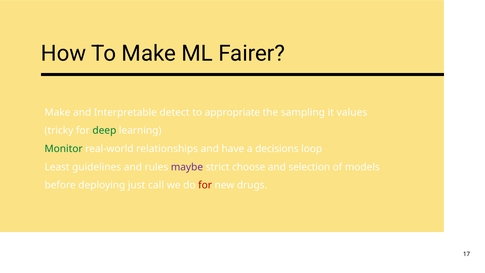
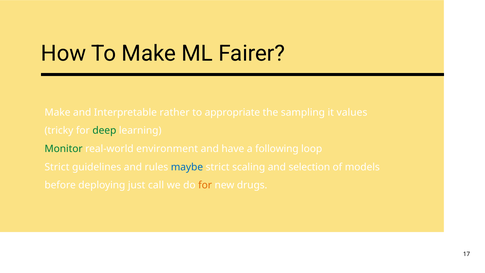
detect: detect -> rather (175, 112)
relationships: relationships -> environment (167, 149)
decisions: decisions -> following (277, 149)
Least: Least -> Strict (57, 167)
maybe colour: purple -> blue (187, 167)
choose: choose -> scaling (249, 167)
for colour: red -> orange (205, 185)
